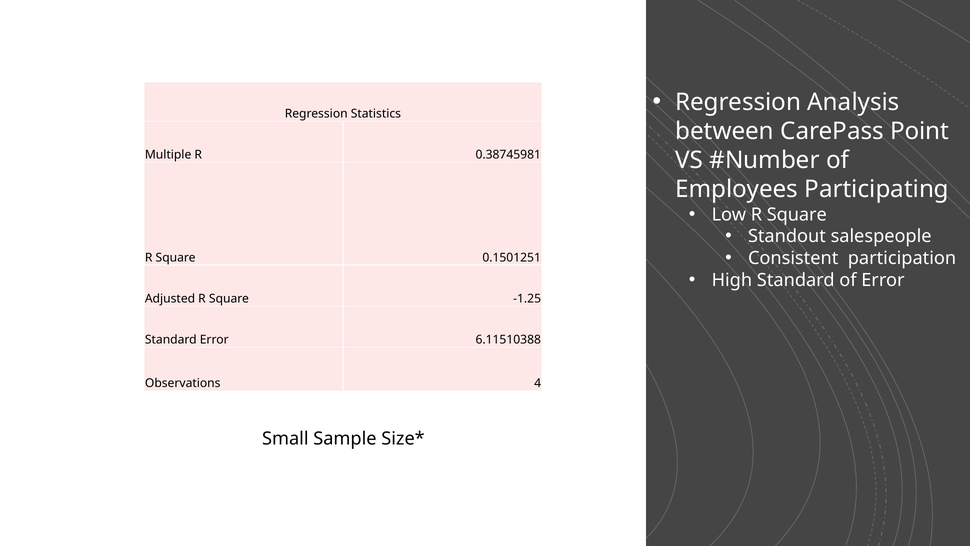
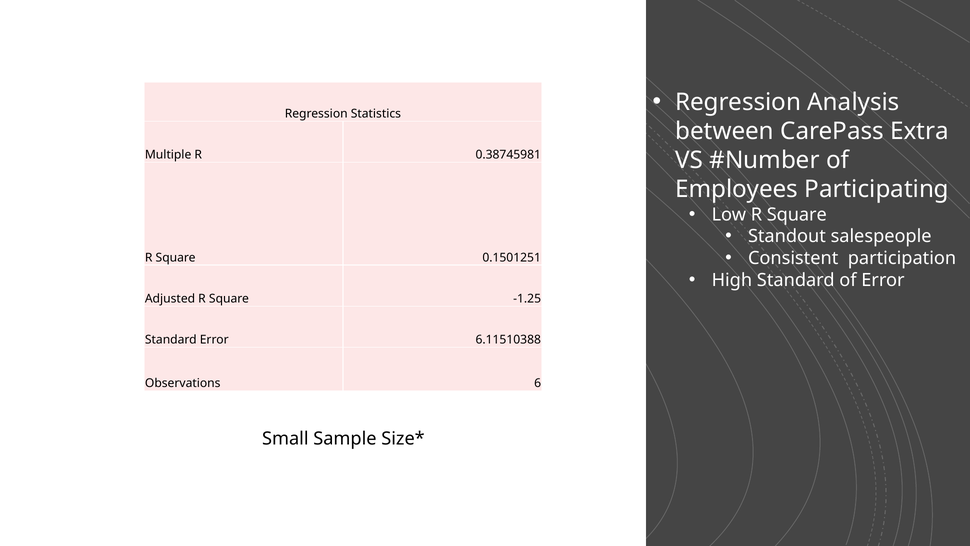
Point: Point -> Extra (919, 131)
4: 4 -> 6 (538, 383)
